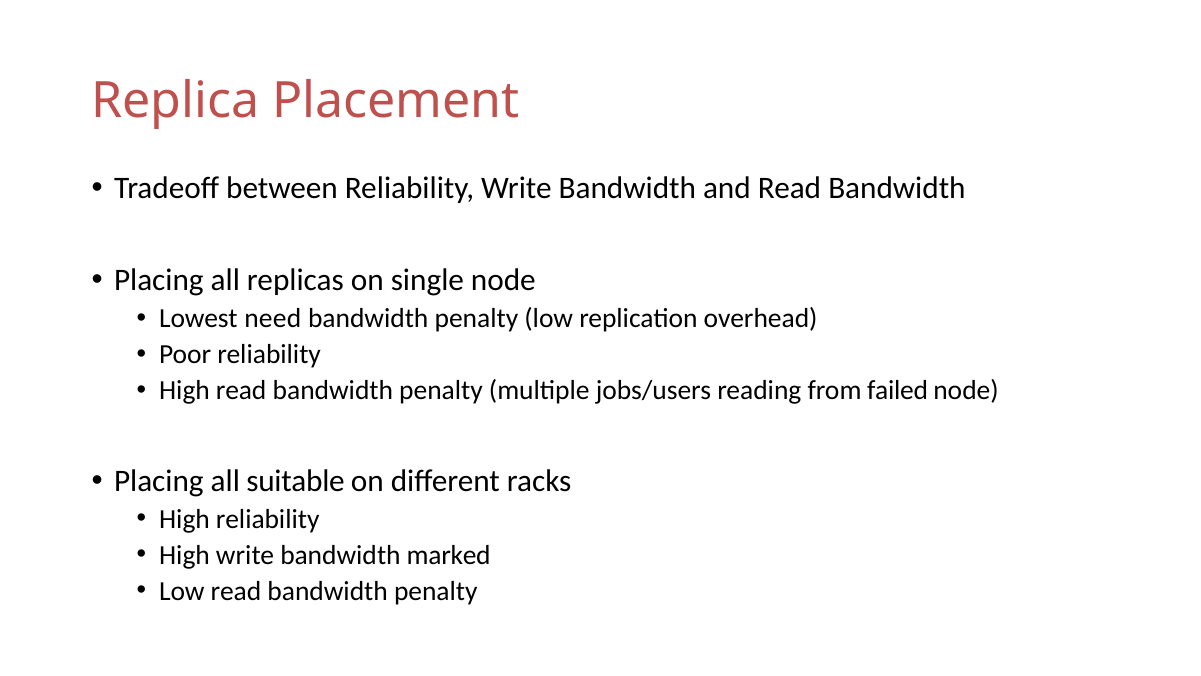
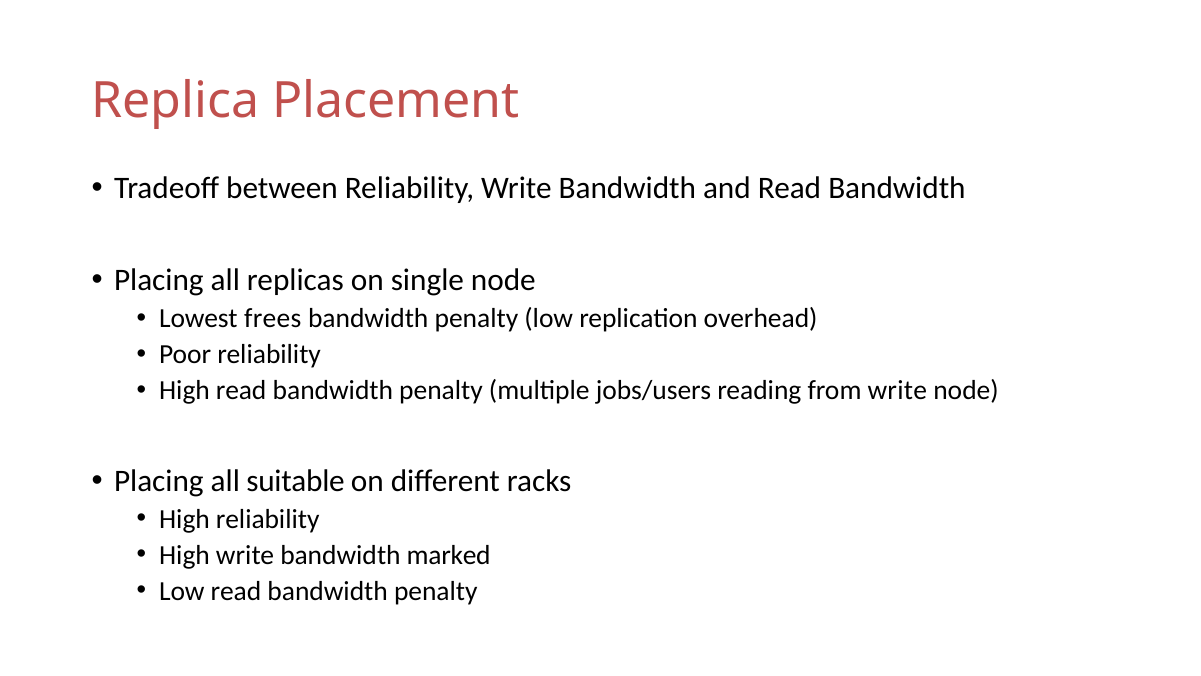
need: need -> frees (273, 318)
from failed: failed -> write (897, 390)
